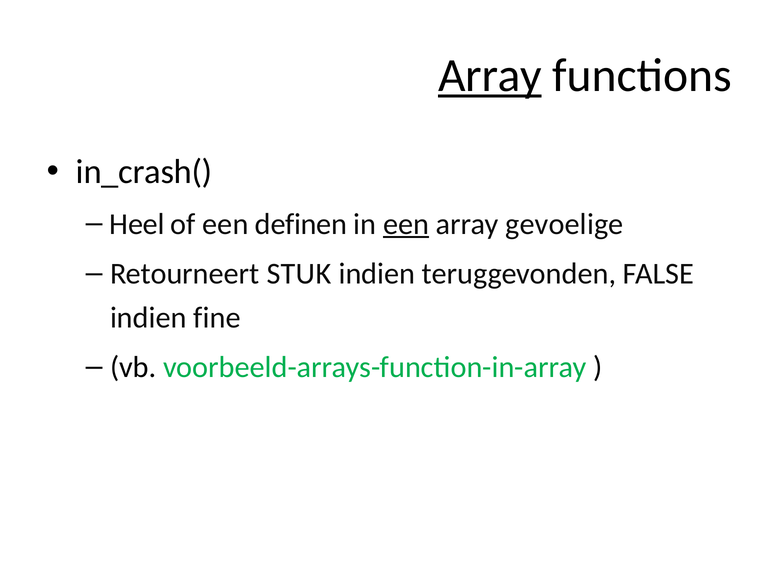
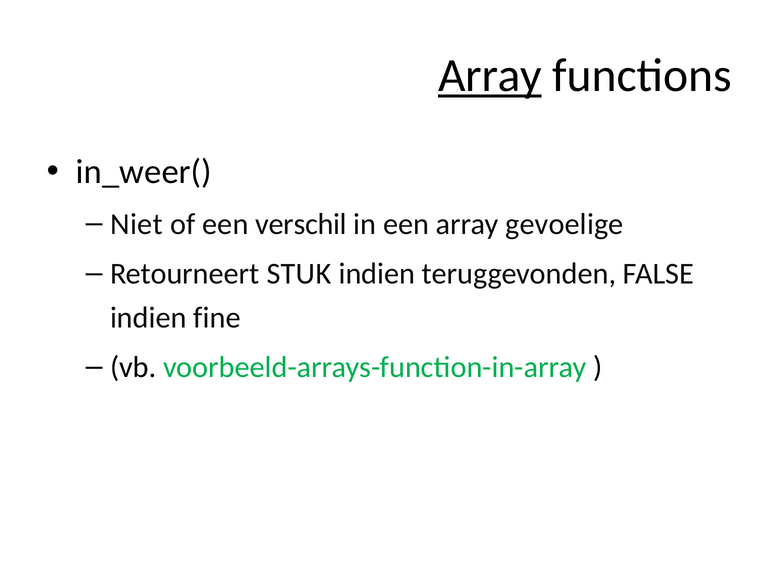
in_crash(: in_crash( -> in_weer( (144, 172)
Heel: Heel -> Niet (137, 224)
definen: definen -> verschil (301, 224)
een underline: present -> none (406, 224)
